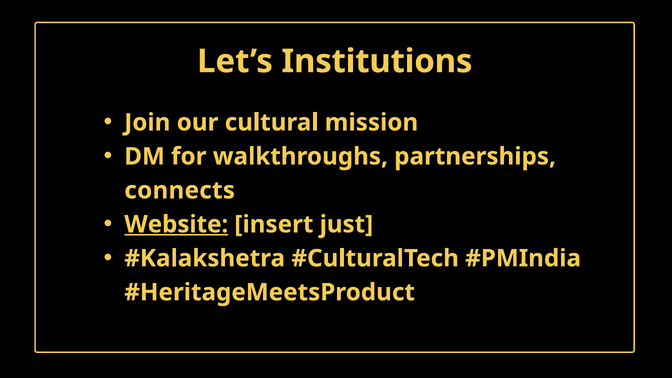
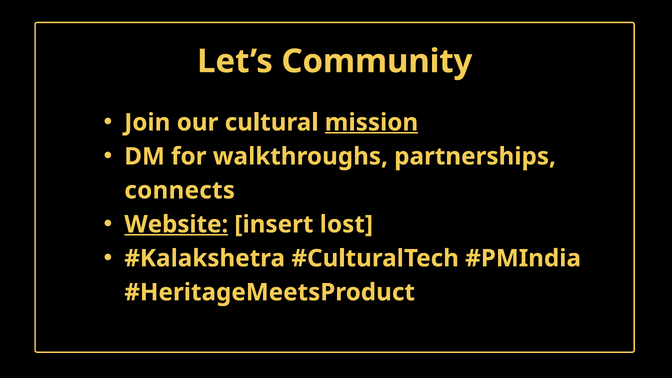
Institutions: Institutions -> Community (377, 61)
mission underline: none -> present (372, 122)
just: just -> lost (346, 224)
